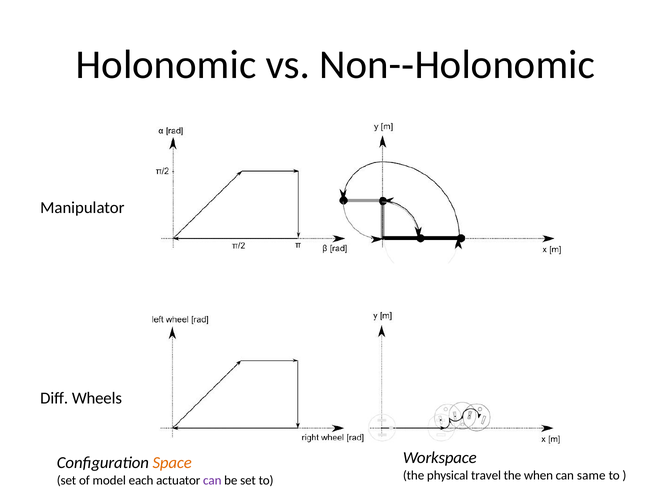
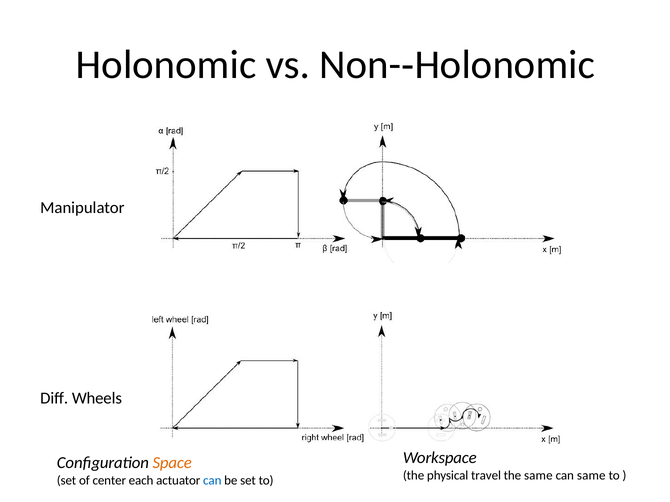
the when: when -> same (538, 476)
model: model -> center (109, 481)
can colour: purple -> blue (212, 481)
